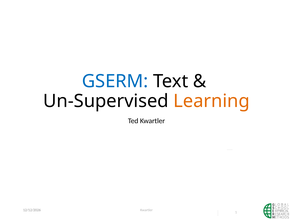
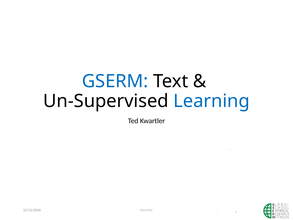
Learning colour: orange -> blue (212, 101)
